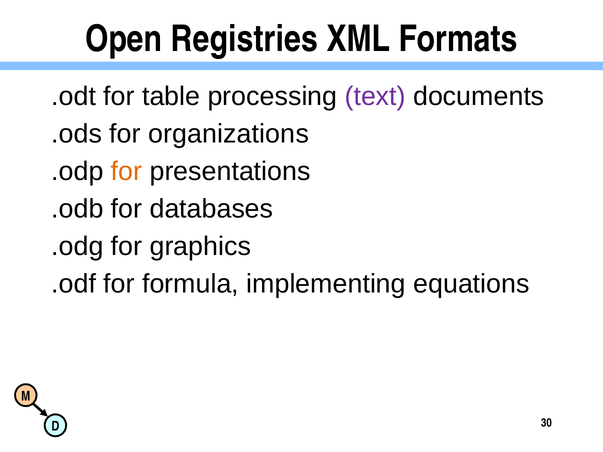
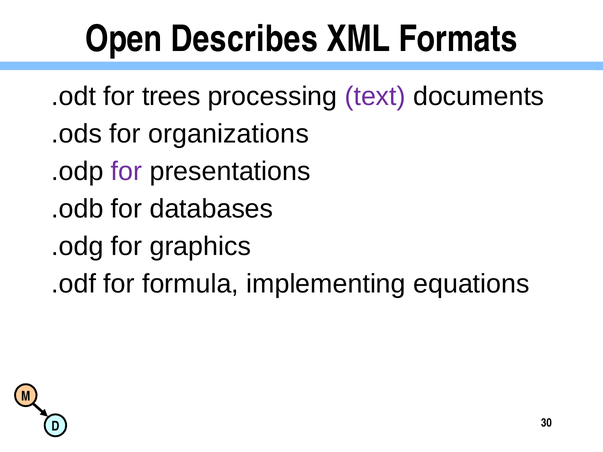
Registries: Registries -> Describes (244, 39)
table: table -> trees (171, 96)
for colour: orange -> purple (126, 171)
